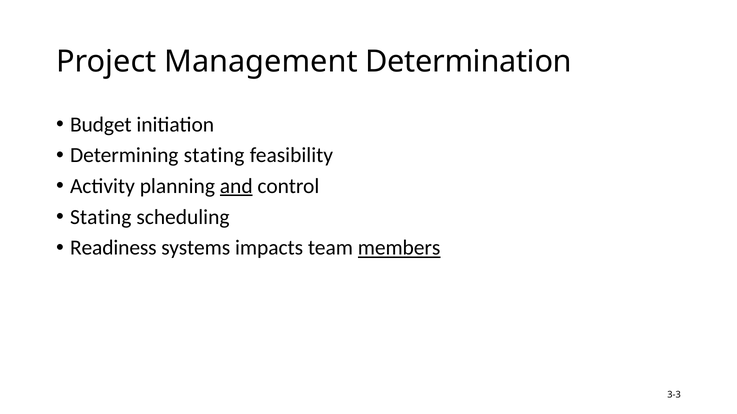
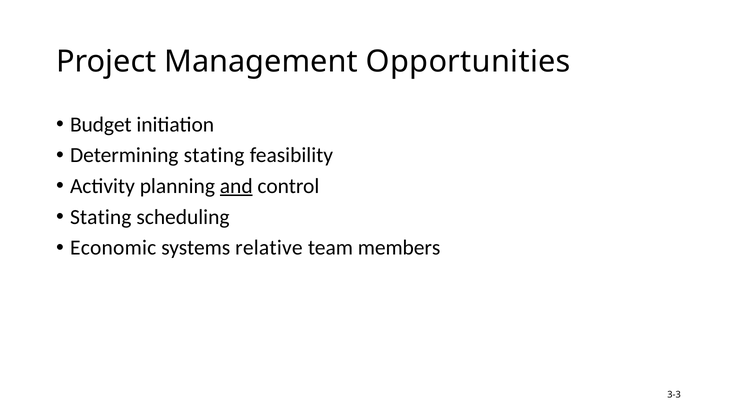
Determination: Determination -> Opportunities (468, 62)
Readiness: Readiness -> Economic (113, 248)
impacts: impacts -> relative (269, 248)
members underline: present -> none (399, 248)
